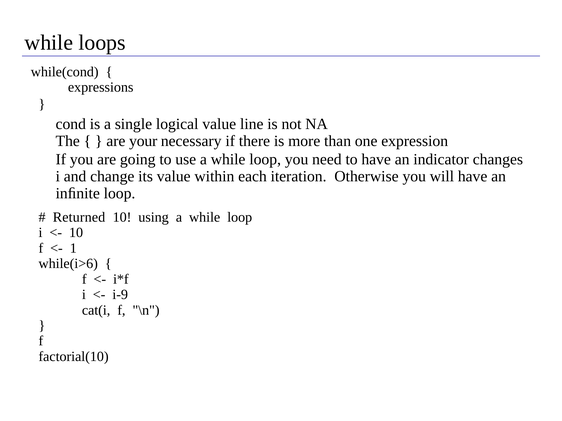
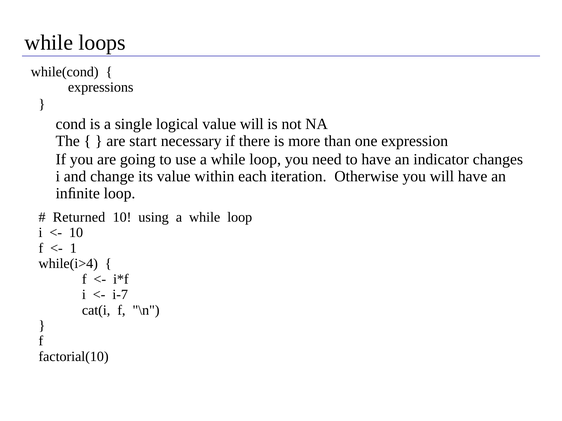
value line: line -> will (252, 124)
your: your -> start (143, 141)
while(i>6: while(i>6 -> while(i>4 (68, 264)
i-9: i-9 -> i-7 (120, 295)
